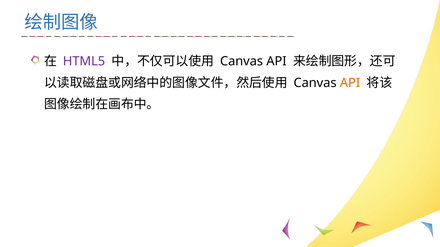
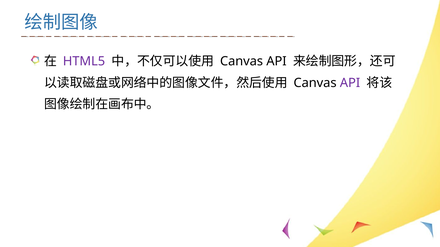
API colour: orange -> purple (350, 83)
